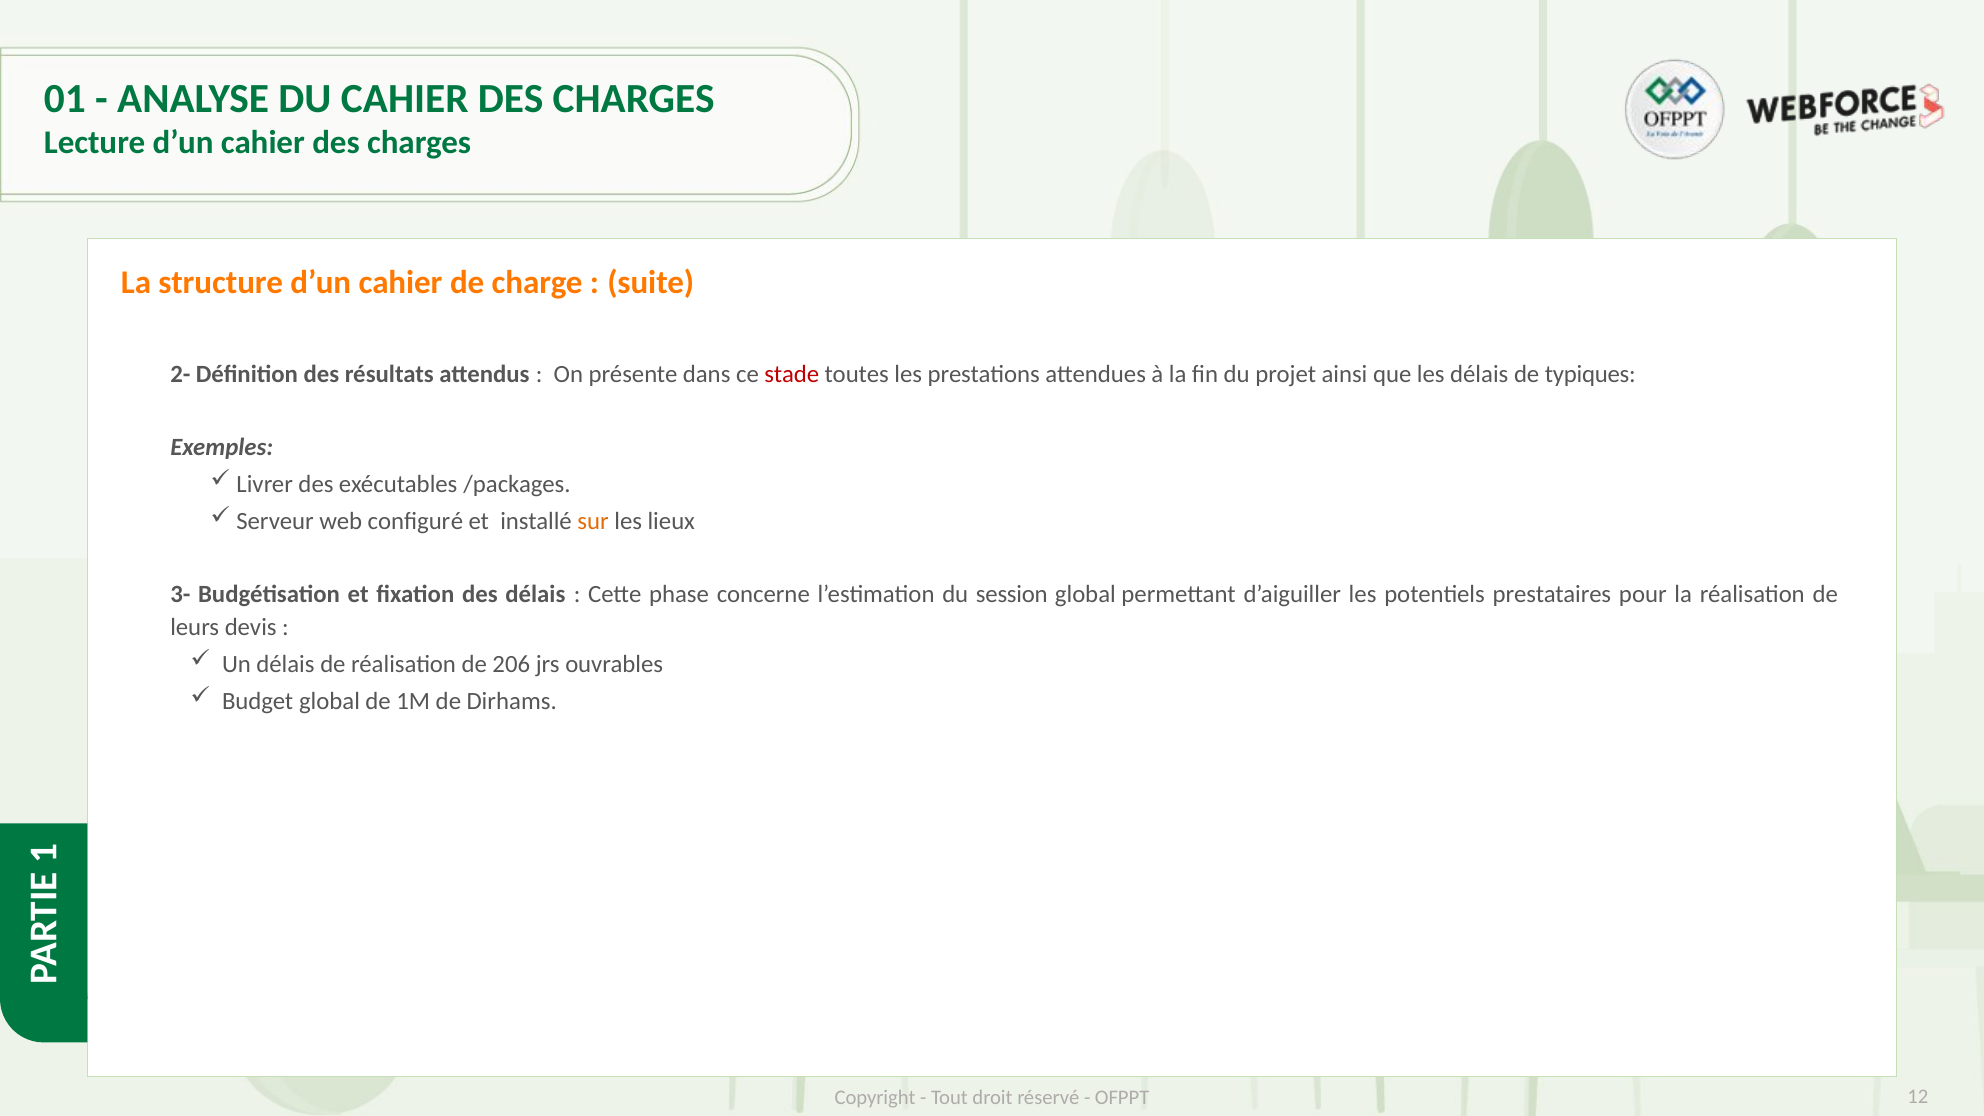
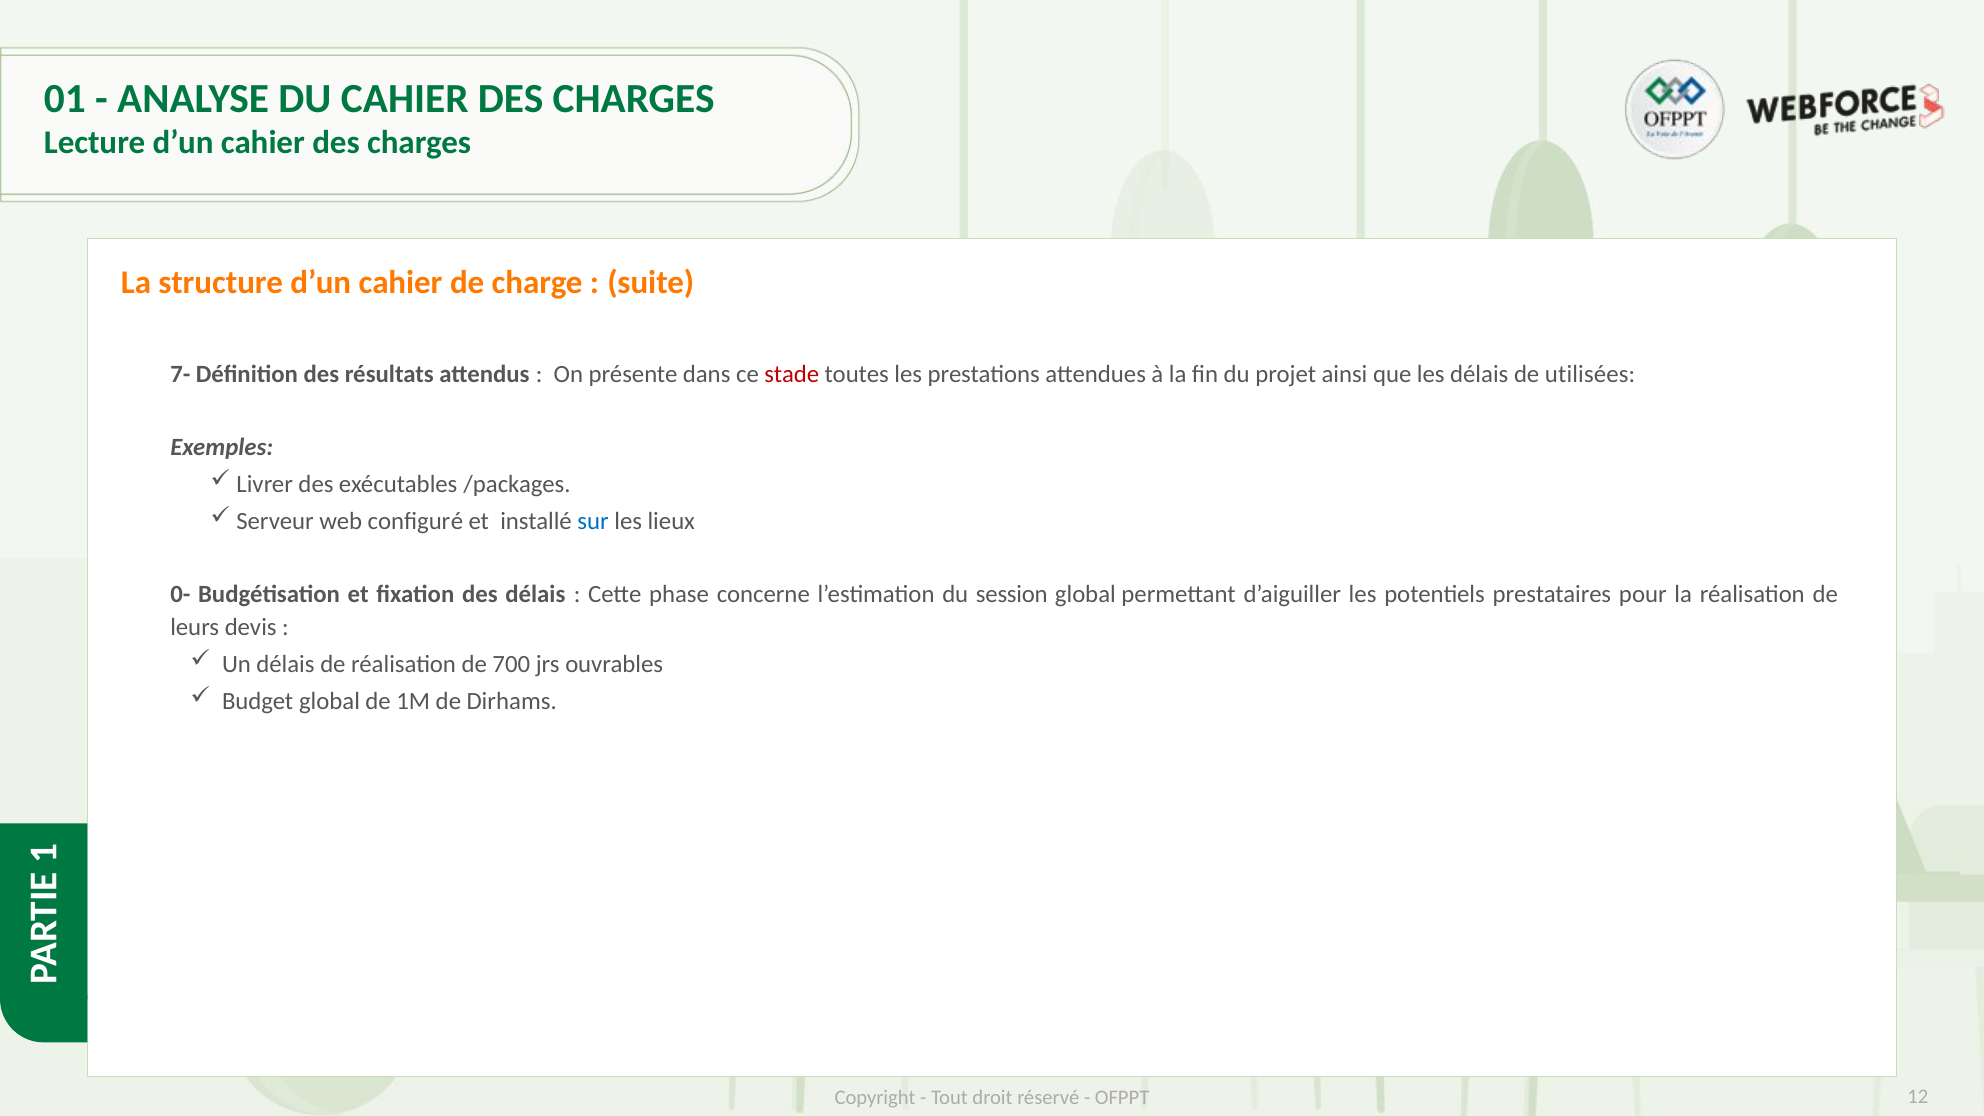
2-: 2- -> 7- (180, 374)
typiques: typiques -> utilisées (1590, 374)
sur colour: orange -> blue (593, 521)
3-: 3- -> 0- (180, 595)
206: 206 -> 700 (511, 664)
